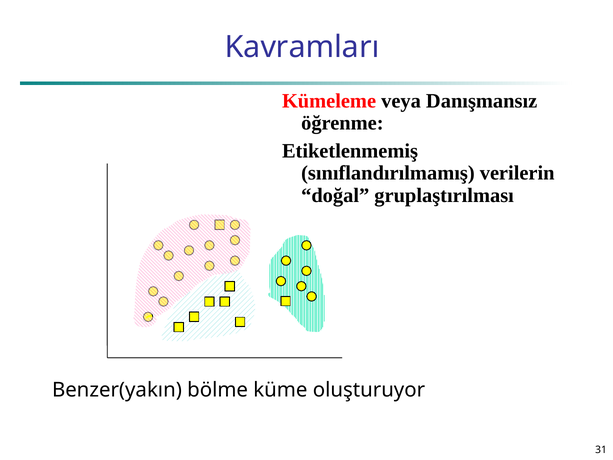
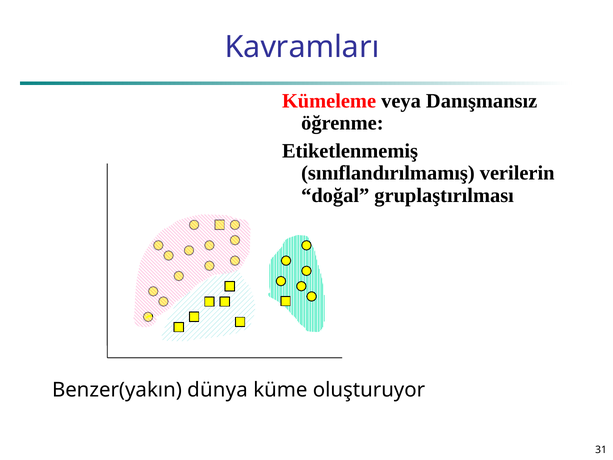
bölme: bölme -> dünya (218, 390)
